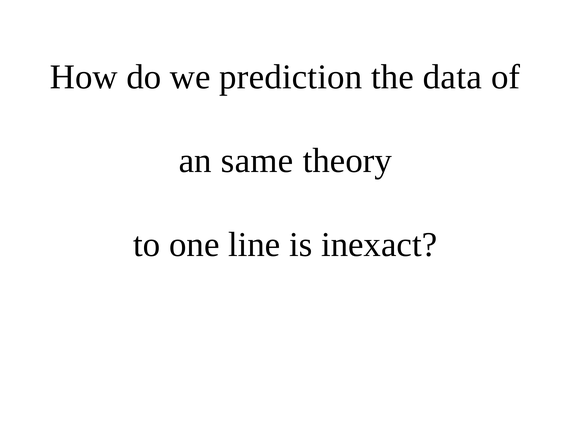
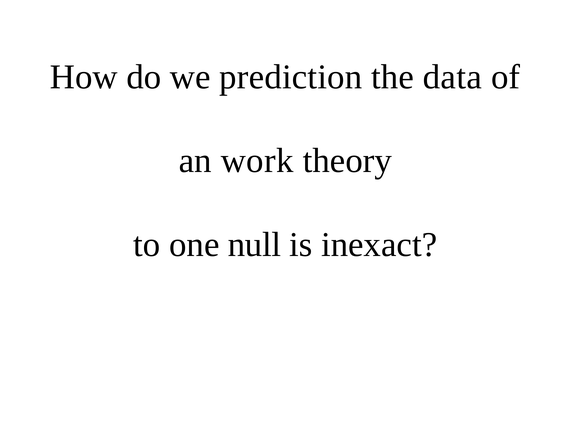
same: same -> work (257, 161)
line: line -> null (254, 245)
